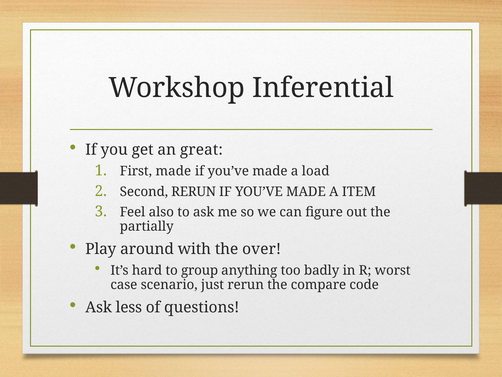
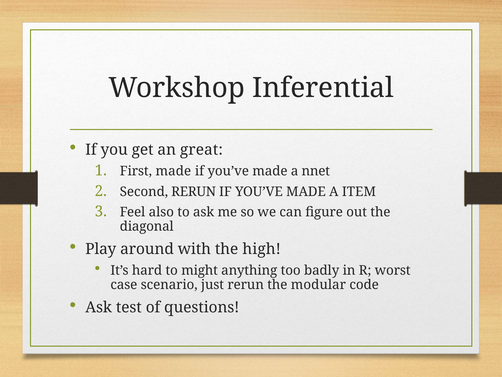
load: load -> nnet (316, 171)
partially: partially -> diagonal (147, 226)
over: over -> high (262, 249)
group: group -> might (200, 270)
compare: compare -> modular (318, 284)
less: less -> test (129, 307)
